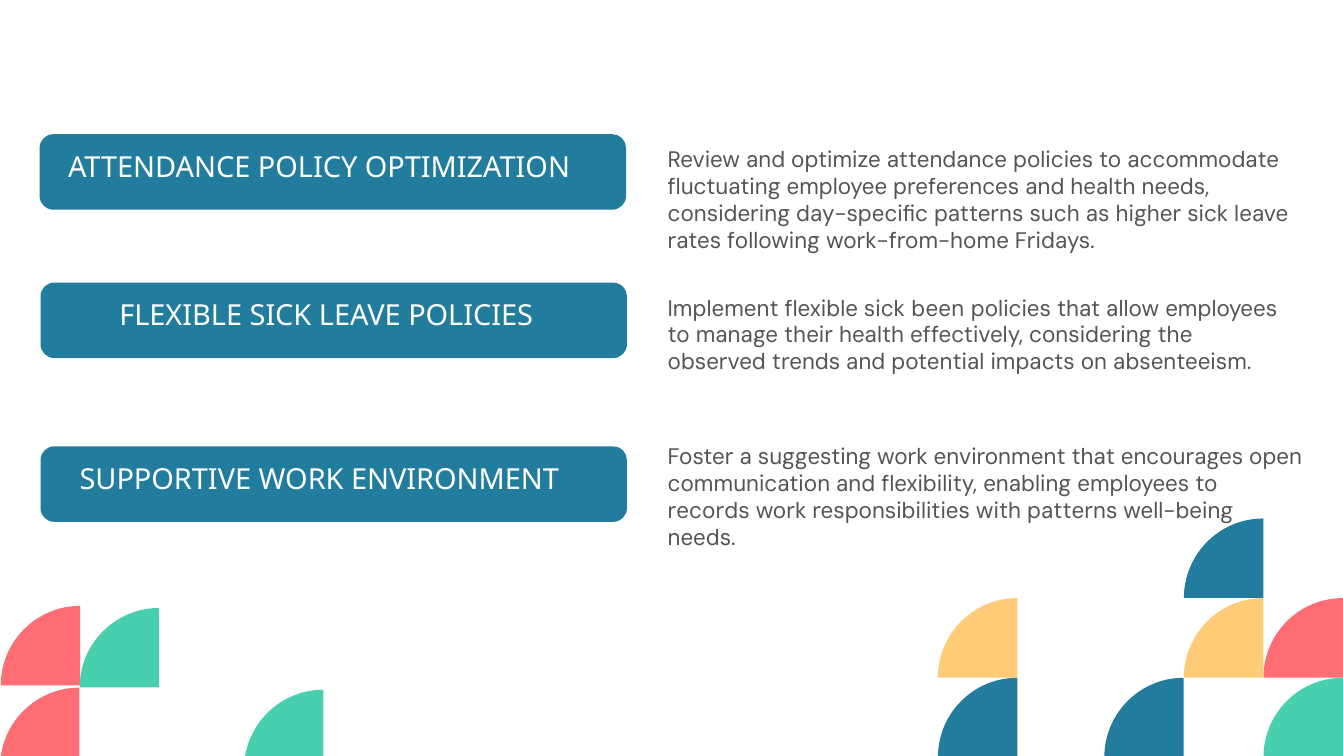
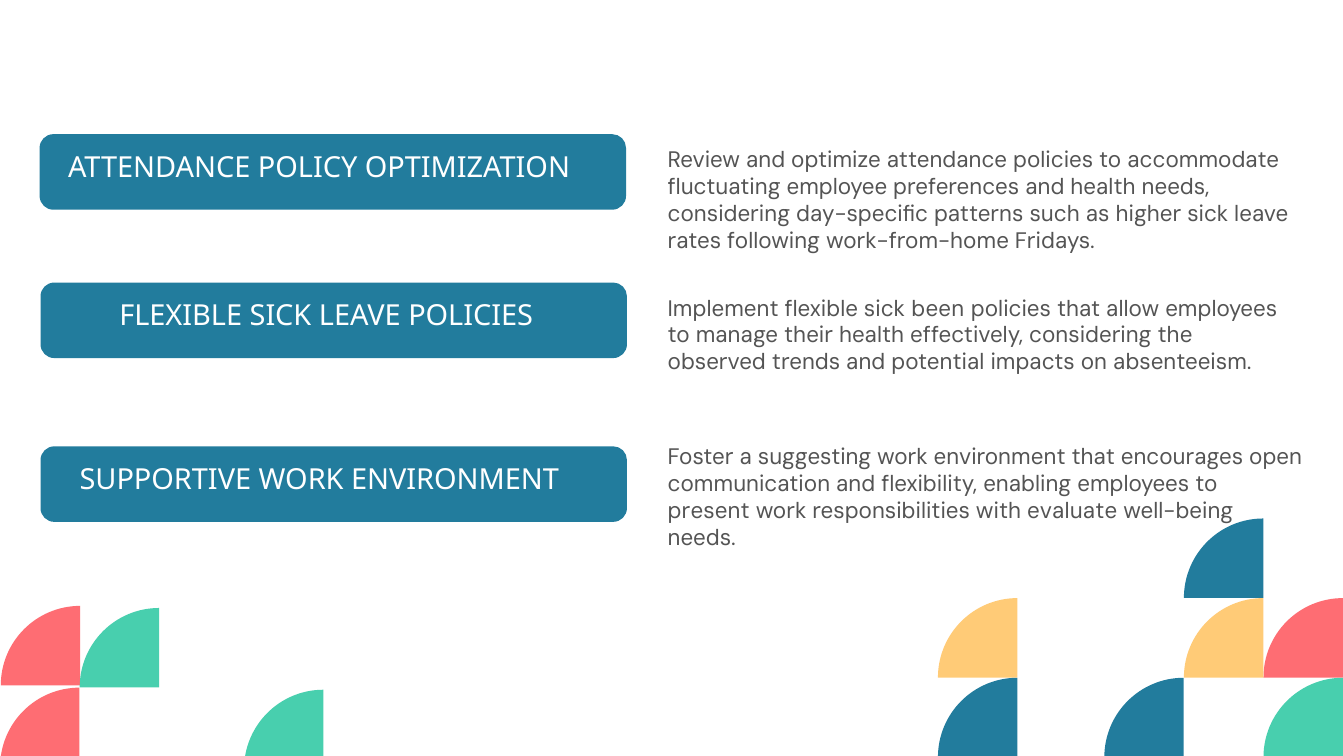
records: records -> present (709, 510)
with patterns: patterns -> evaluate (1072, 510)
